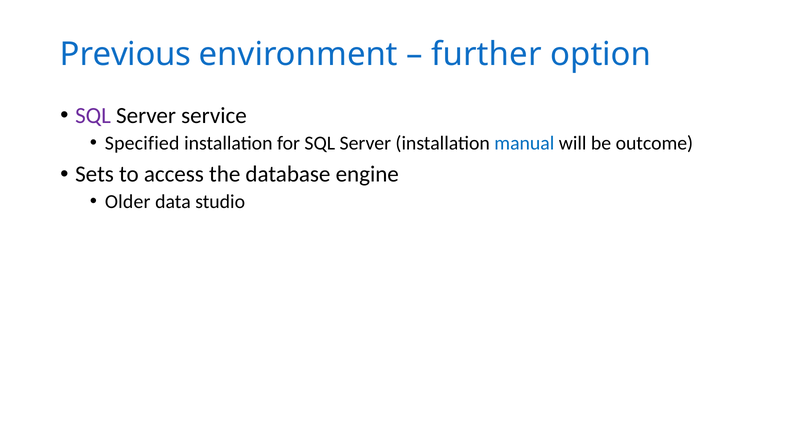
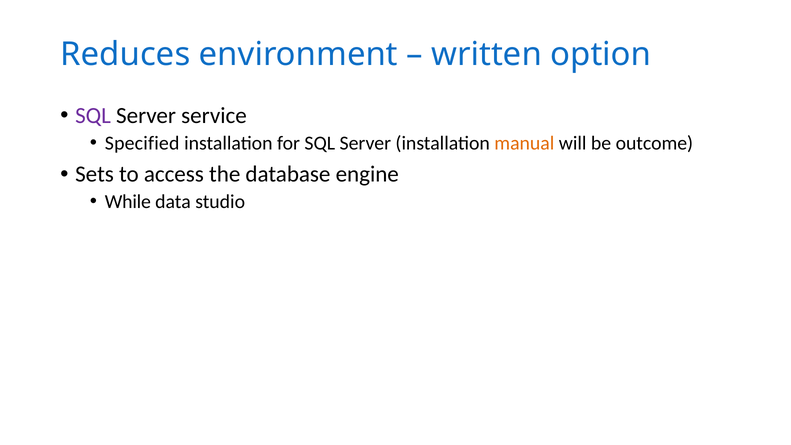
Previous: Previous -> Reduces (125, 54)
further: further -> written (487, 54)
manual colour: blue -> orange (524, 143)
Older: Older -> While (128, 202)
